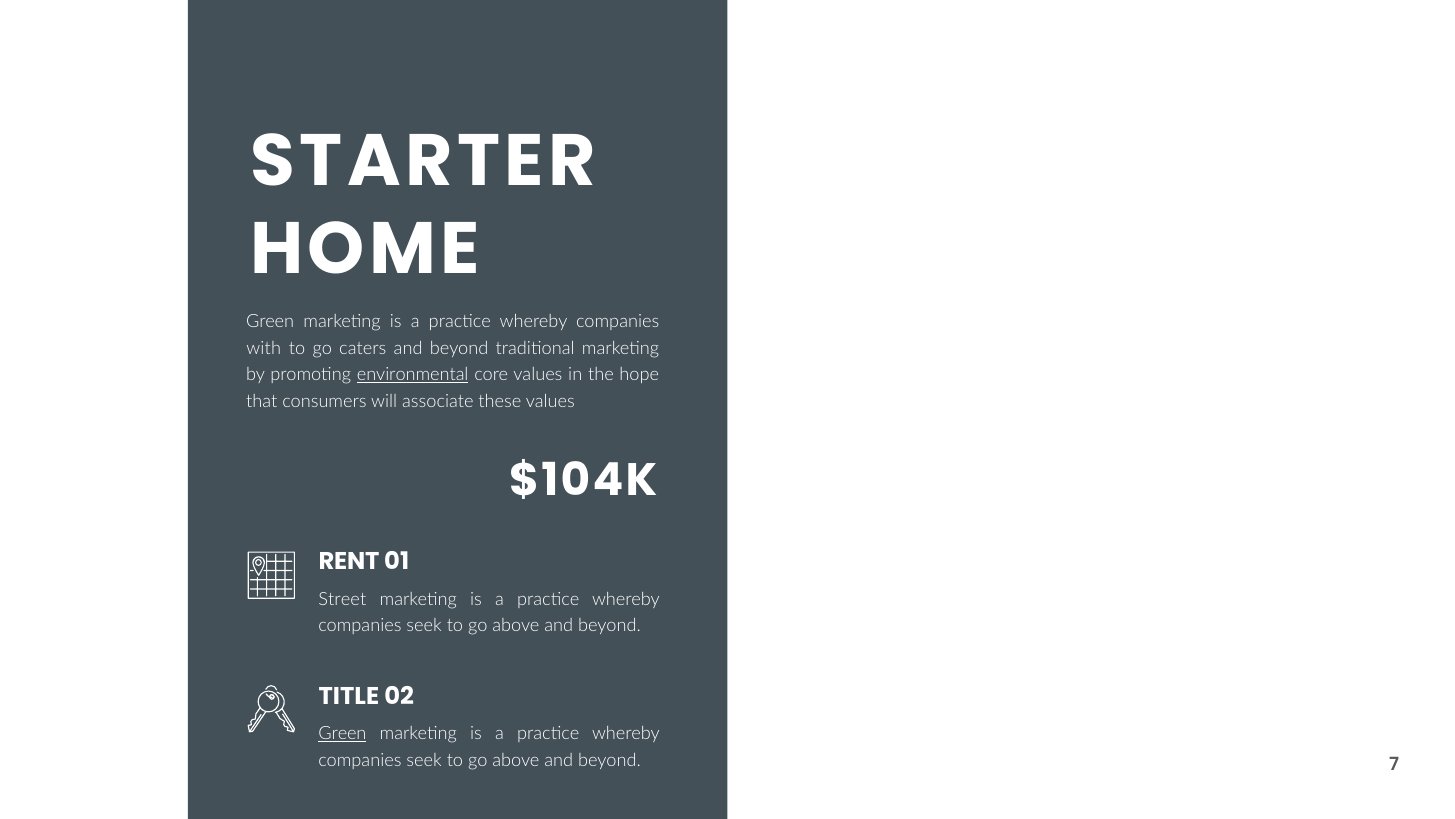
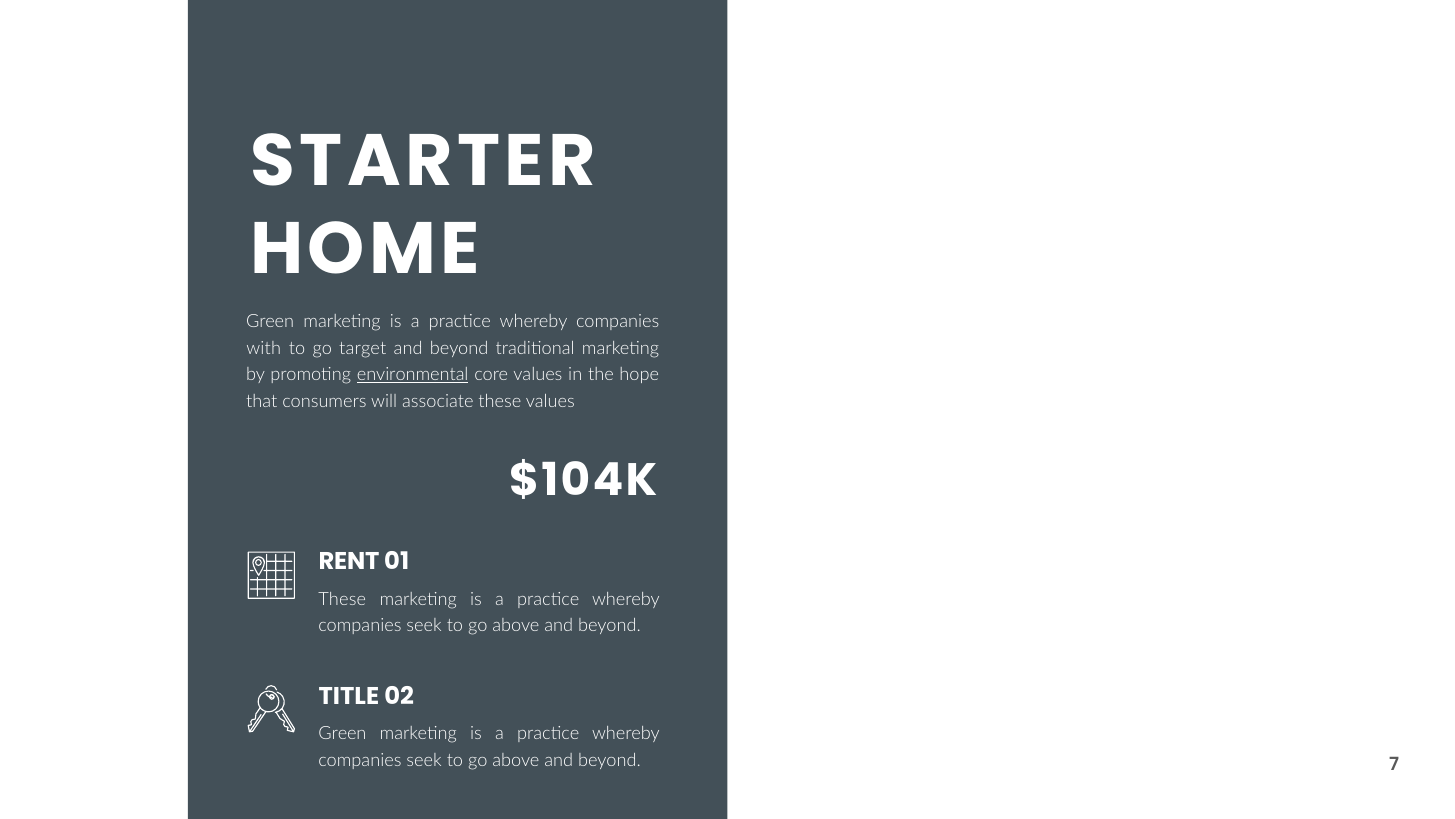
caters: caters -> target (363, 348)
Street: Street -> These (342, 599)
Green underline: present -> none (342, 733)
